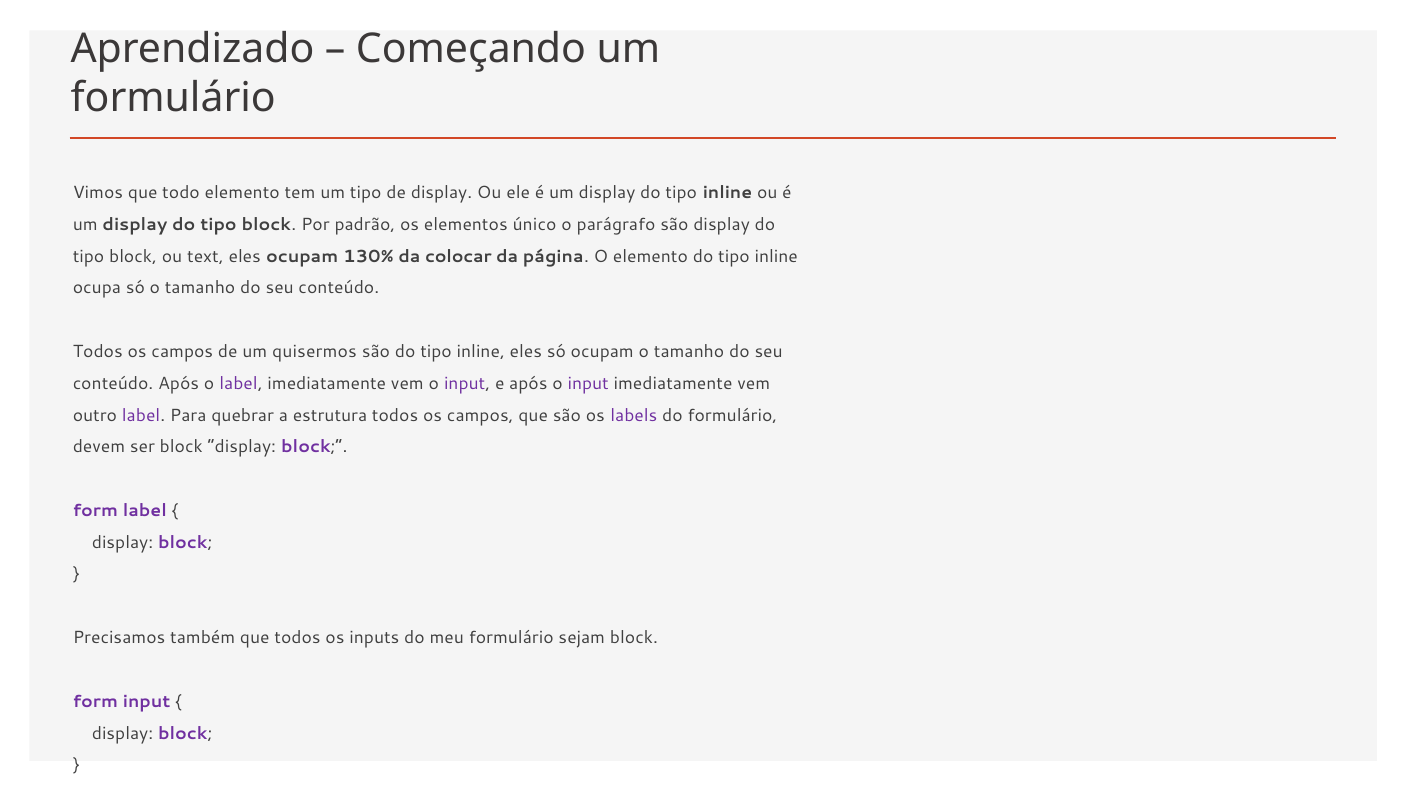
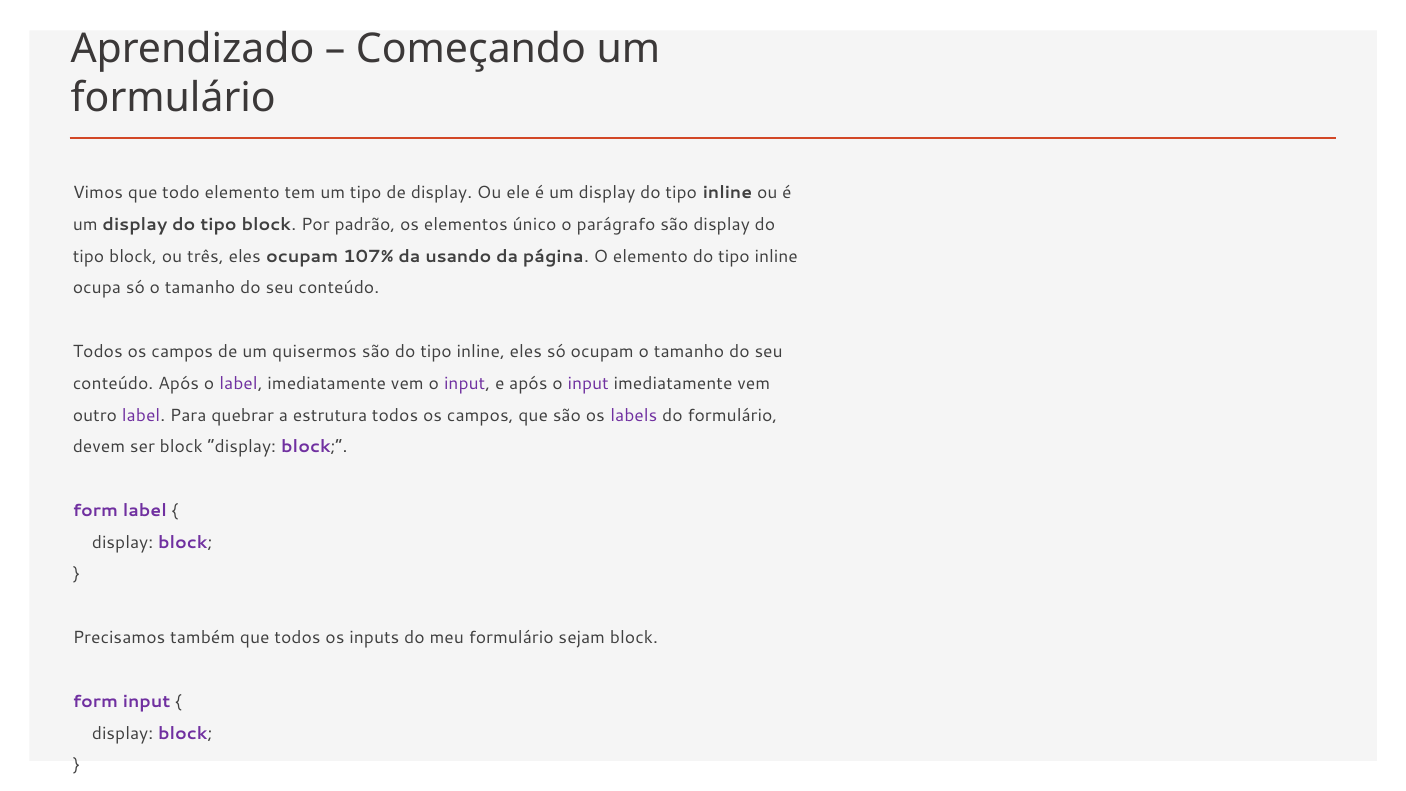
text: text -> três (205, 256)
130%: 130% -> 107% (368, 256)
colocar: colocar -> usando (458, 256)
